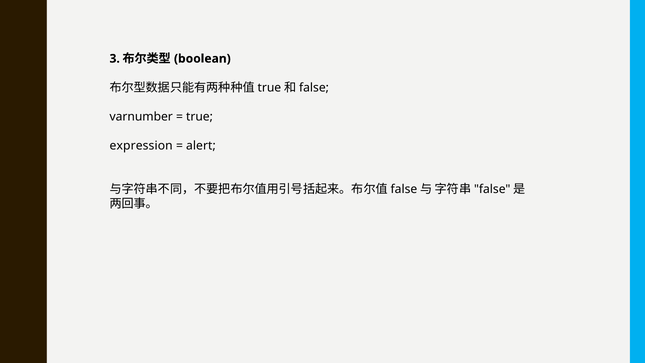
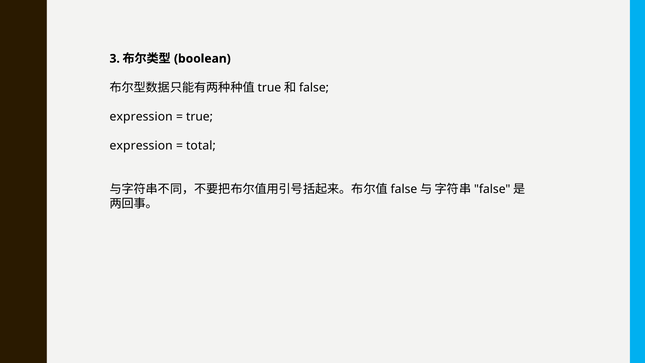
varnumber: varnumber -> expression (141, 117)
alert: alert -> total (201, 146)
